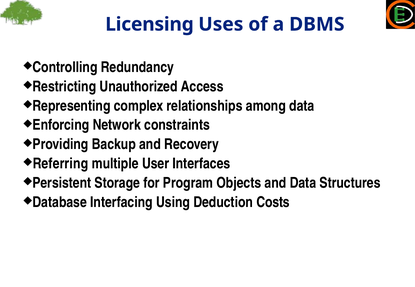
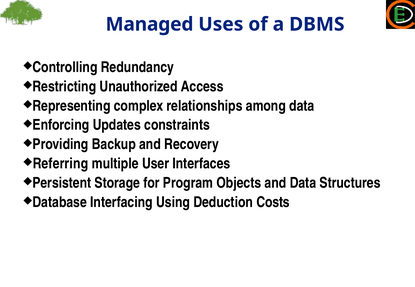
Licensing: Licensing -> Managed (150, 24)
Network: Network -> Updates (117, 125)
